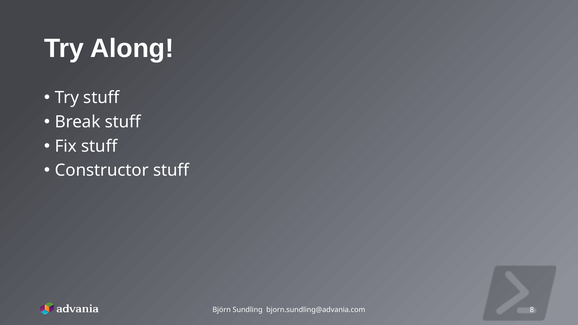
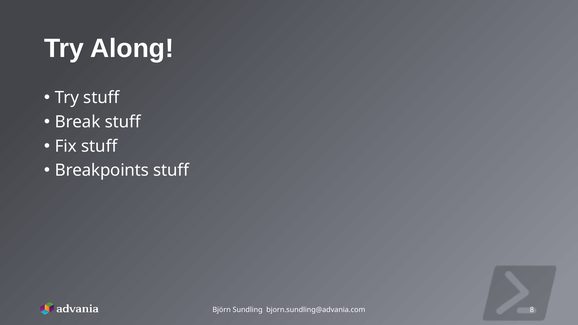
Constructor: Constructor -> Breakpoints (102, 170)
